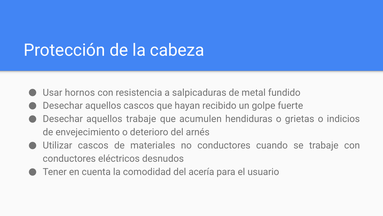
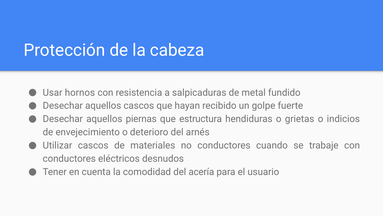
aquellos trabaje: trabaje -> piernas (141, 119)
acumulen: acumulen -> estructura (201, 119)
